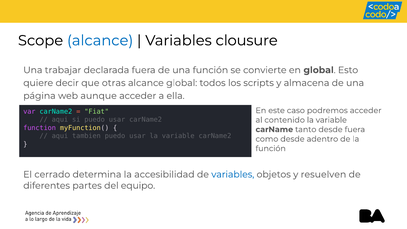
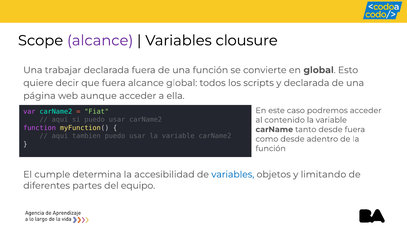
alcance colour: blue -> purple (100, 41)
que otras: otras -> fuera (114, 83)
y almacena: almacena -> declarada (307, 83)
cerrado: cerrado -> cumple (52, 174)
resuelven: resuelven -> limitando (323, 174)
